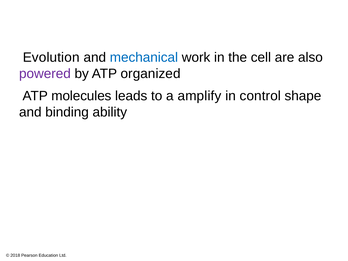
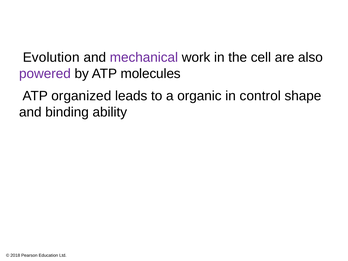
mechanical colour: blue -> purple (144, 58)
organized: organized -> molecules (151, 74)
molecules: molecules -> organized (81, 96)
amplify: amplify -> organic (200, 96)
